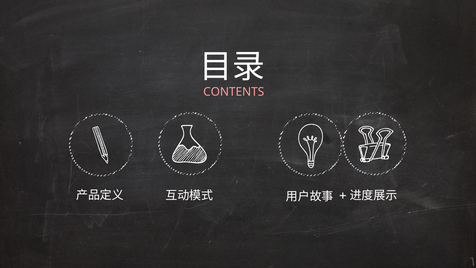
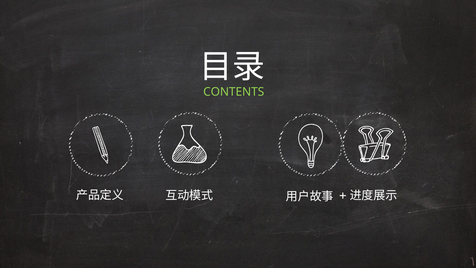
CONTENTS colour: pink -> light green (234, 92)
